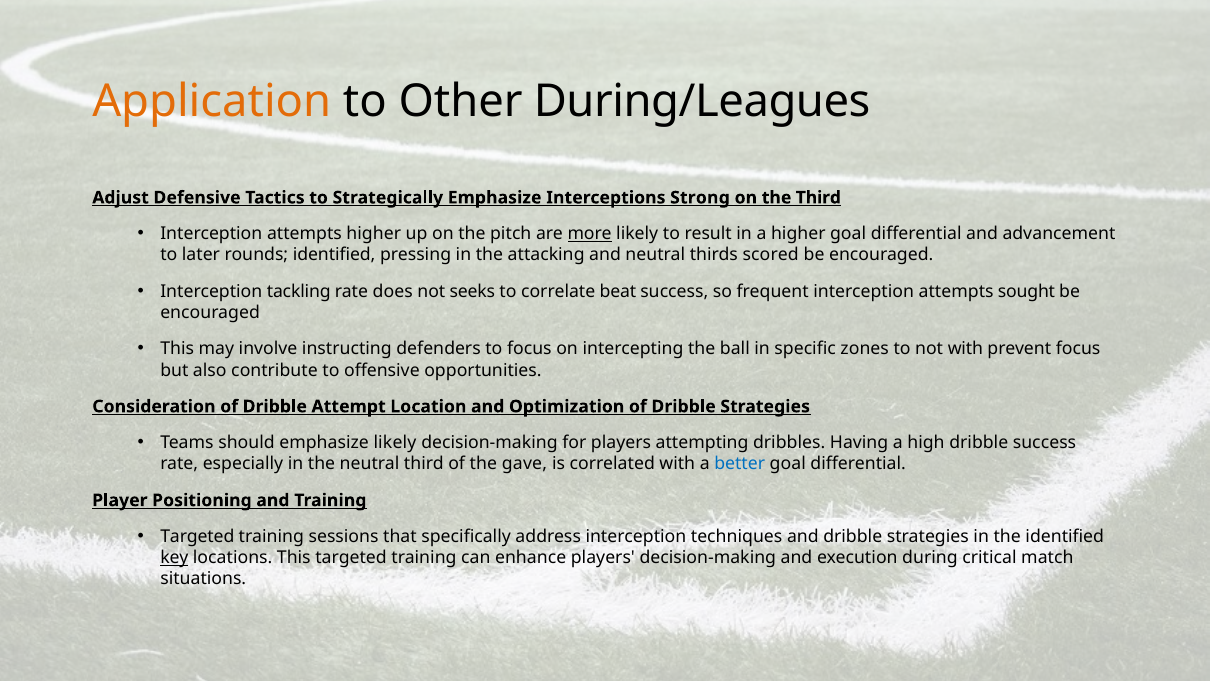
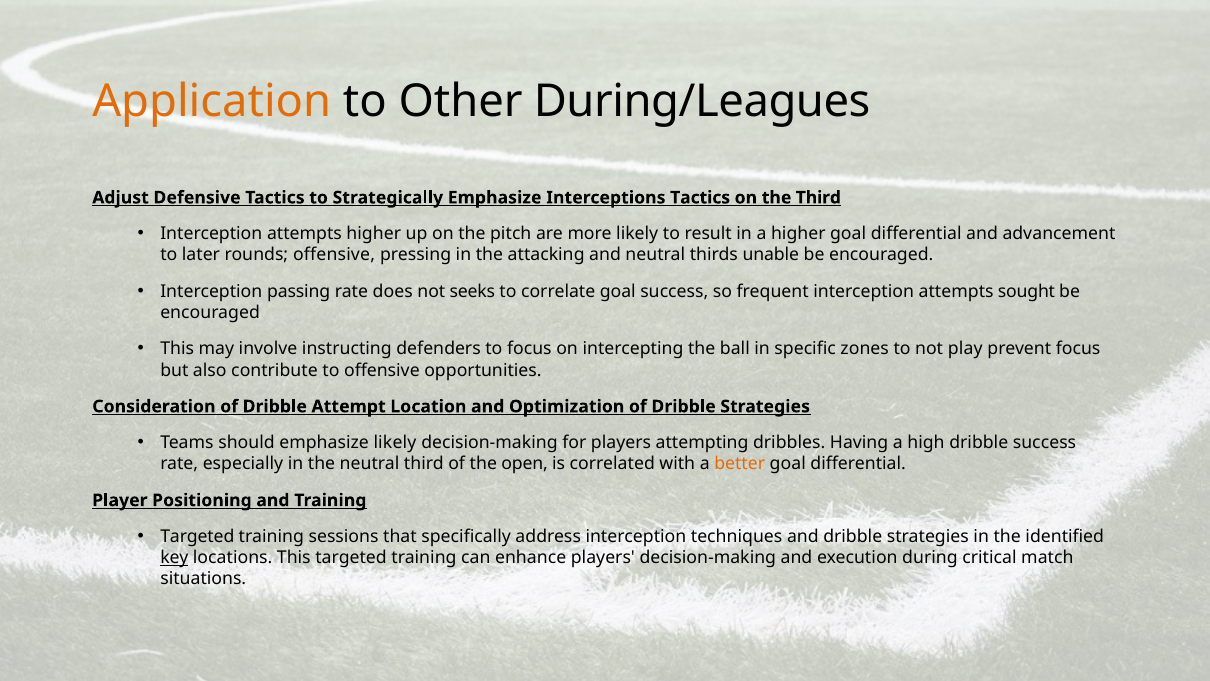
Interceptions Strong: Strong -> Tactics (700, 198)
more underline: present -> none (590, 234)
rounds identified: identified -> offensive (334, 255)
scored: scored -> unable (771, 255)
tackling: tackling -> passing (299, 291)
correlate beat: beat -> goal (618, 291)
not with: with -> play (965, 349)
gave: gave -> open (525, 464)
better colour: blue -> orange (740, 464)
